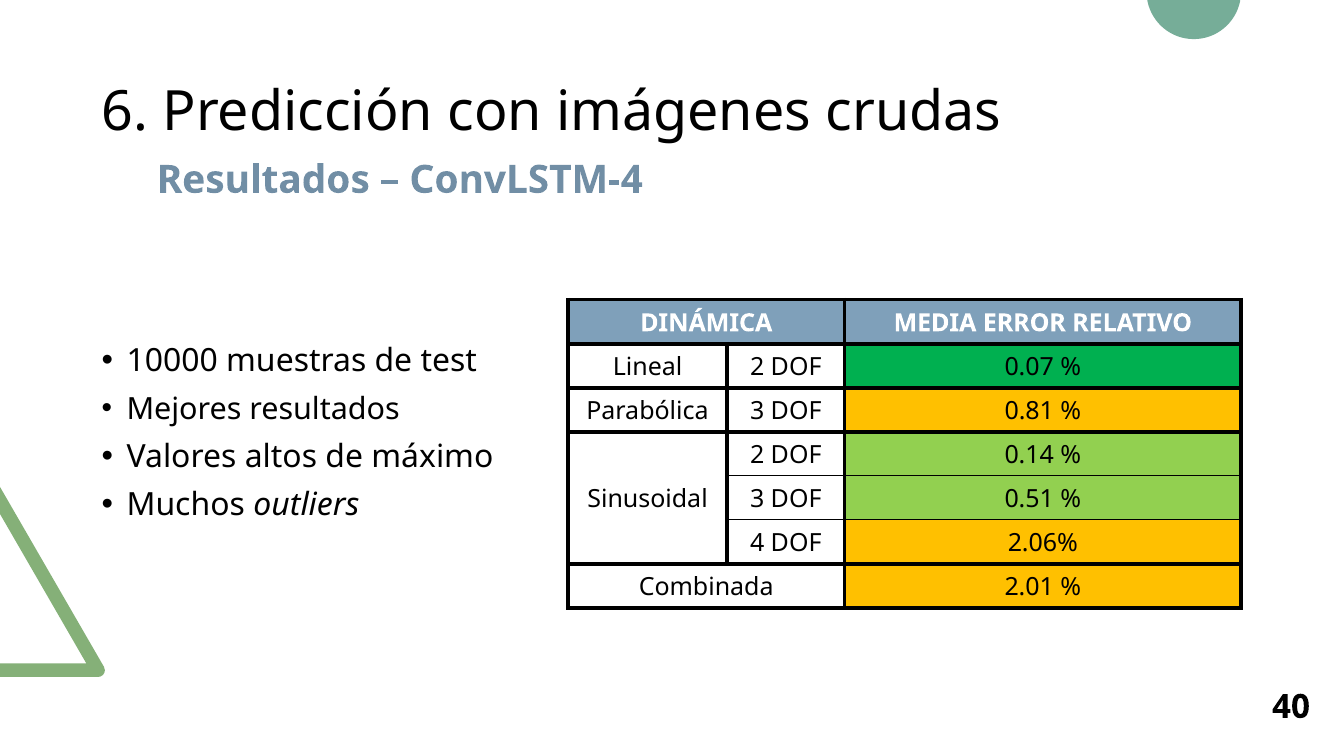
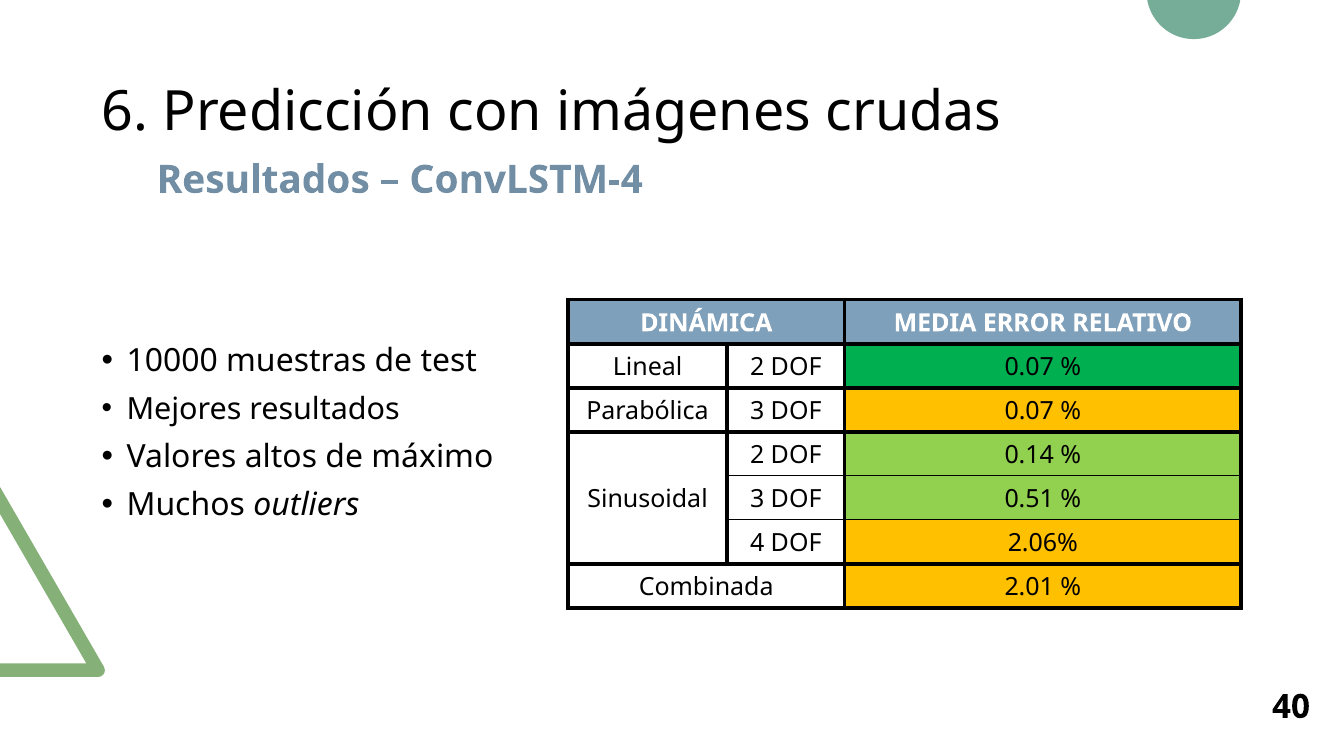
3 DOF 0.81: 0.81 -> 0.07 (1029, 411)
